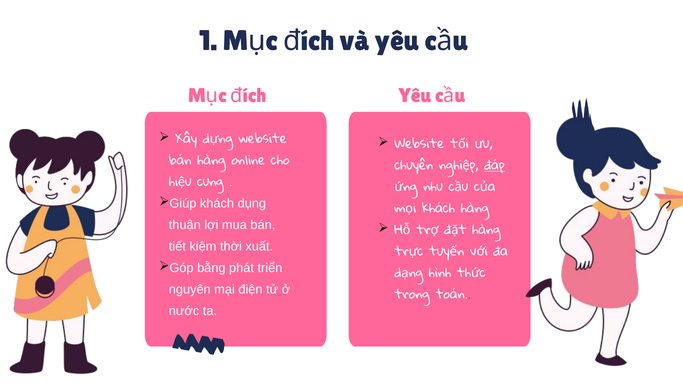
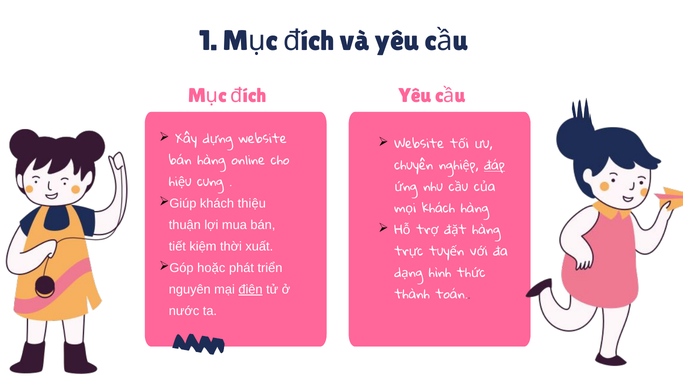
dụng: dụng -> thiệu (252, 204)
bằng: bằng -> hoặc (211, 268)
điện underline: none -> present (250, 290)
trong: trong -> thành (412, 295)
